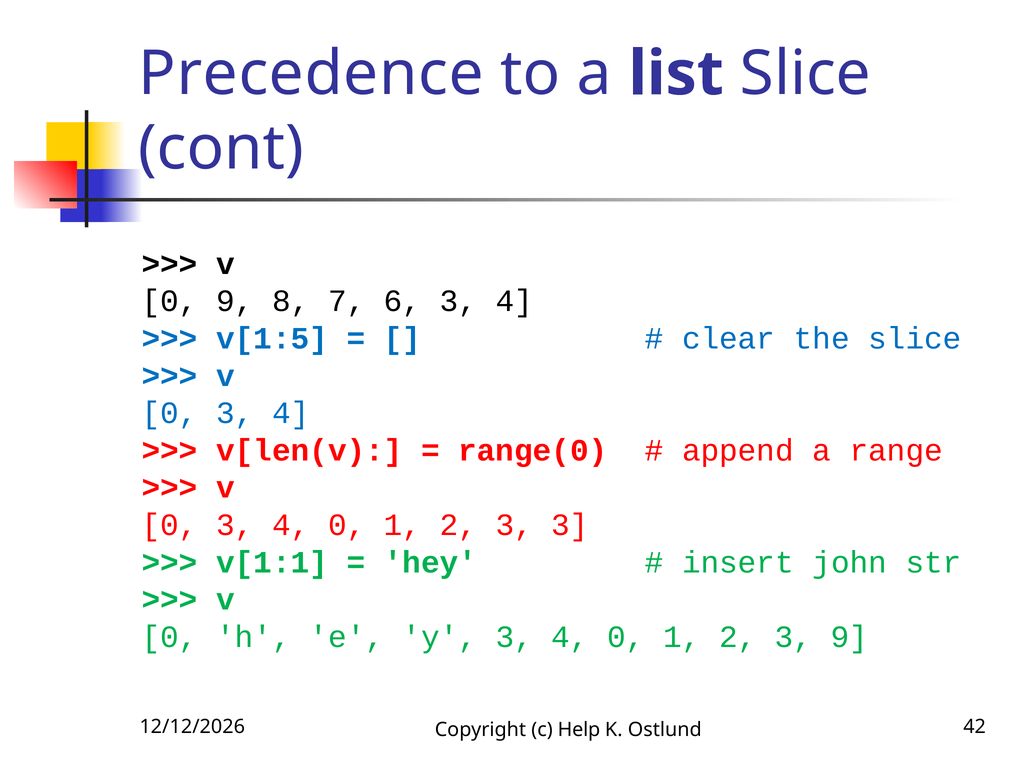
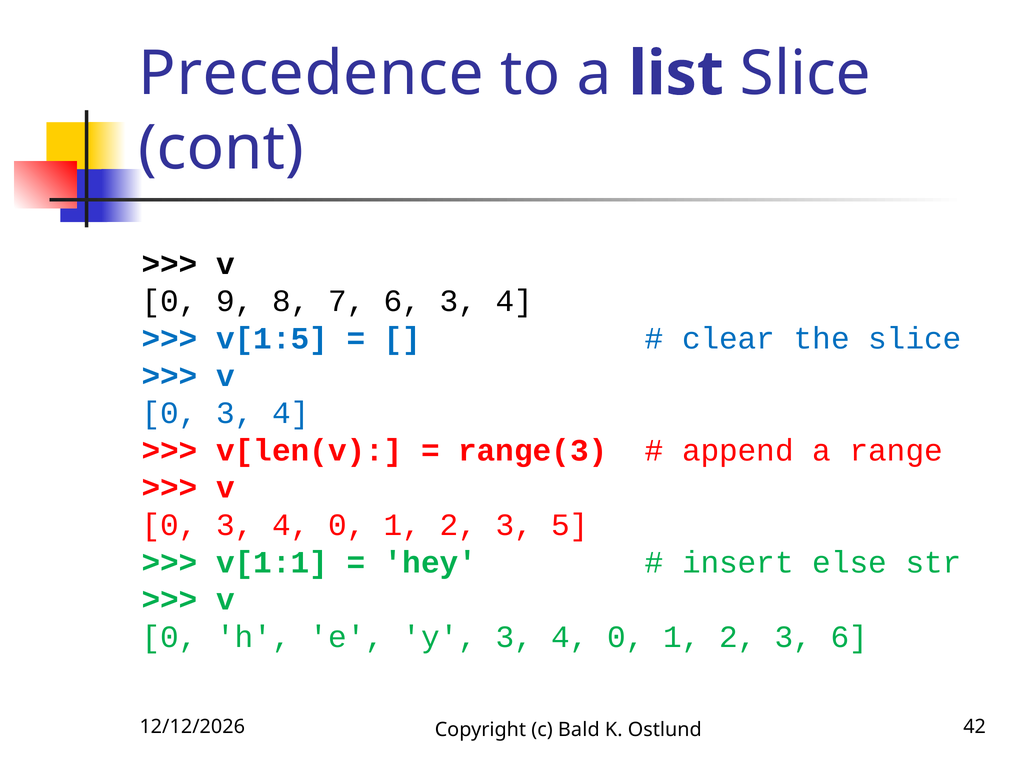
range(0: range(0 -> range(3 (533, 451)
3 3: 3 -> 5 (570, 525)
john: john -> else (850, 563)
3 9: 9 -> 6 (849, 637)
Help: Help -> Bald (579, 730)
